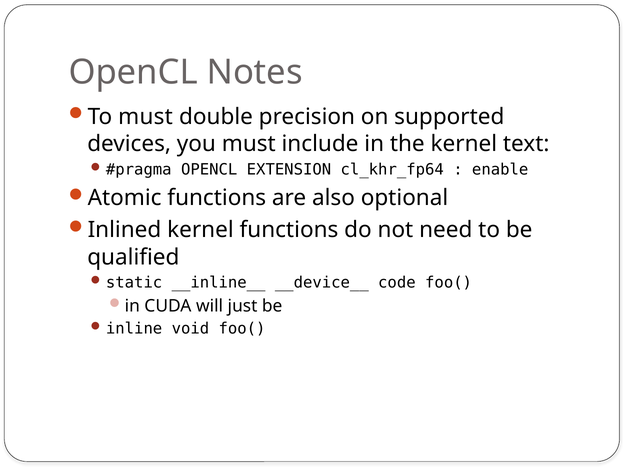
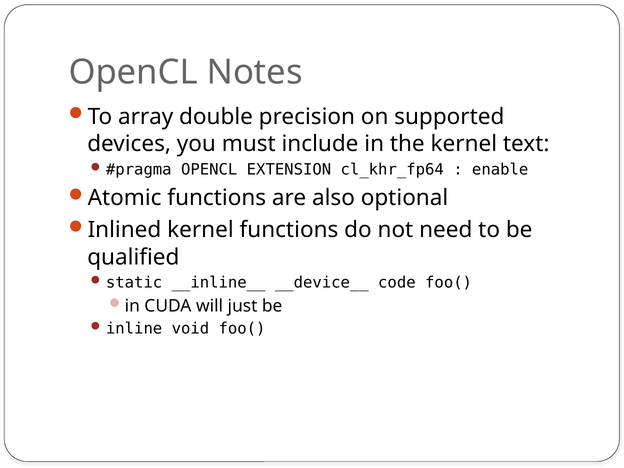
To must: must -> array (146, 117)
